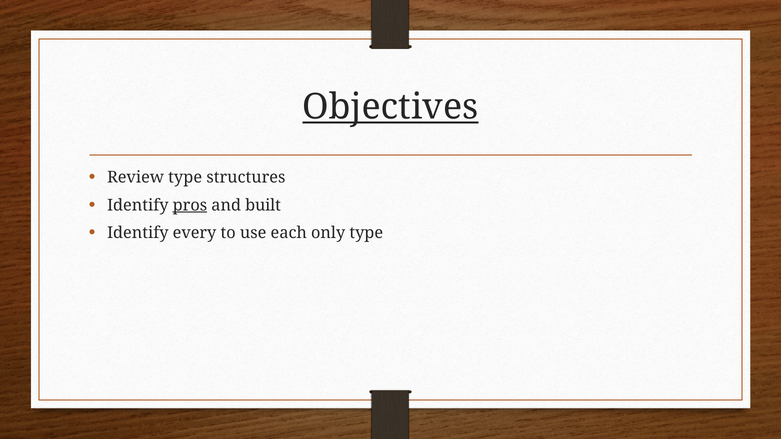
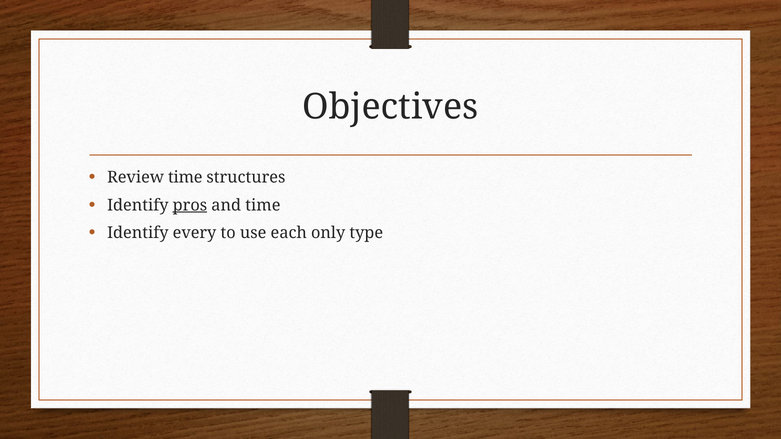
Objectives underline: present -> none (390, 107)
Review type: type -> time (185, 178)
and built: built -> time (263, 205)
